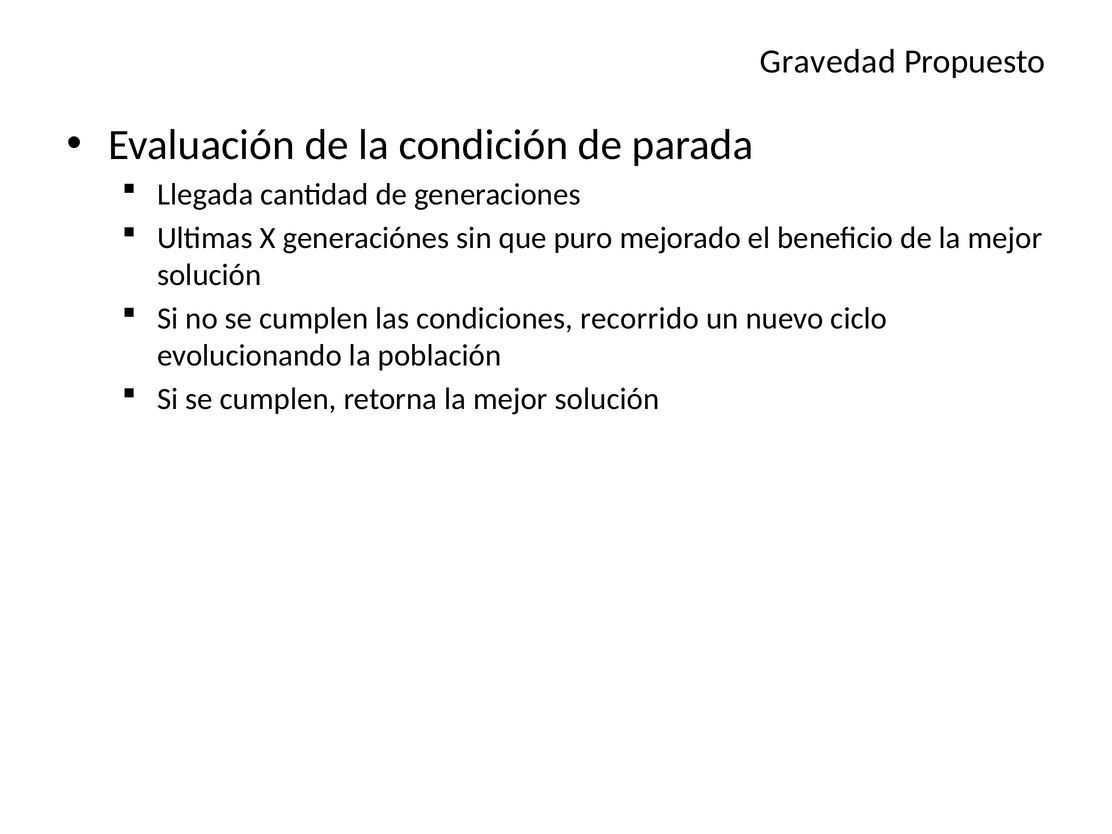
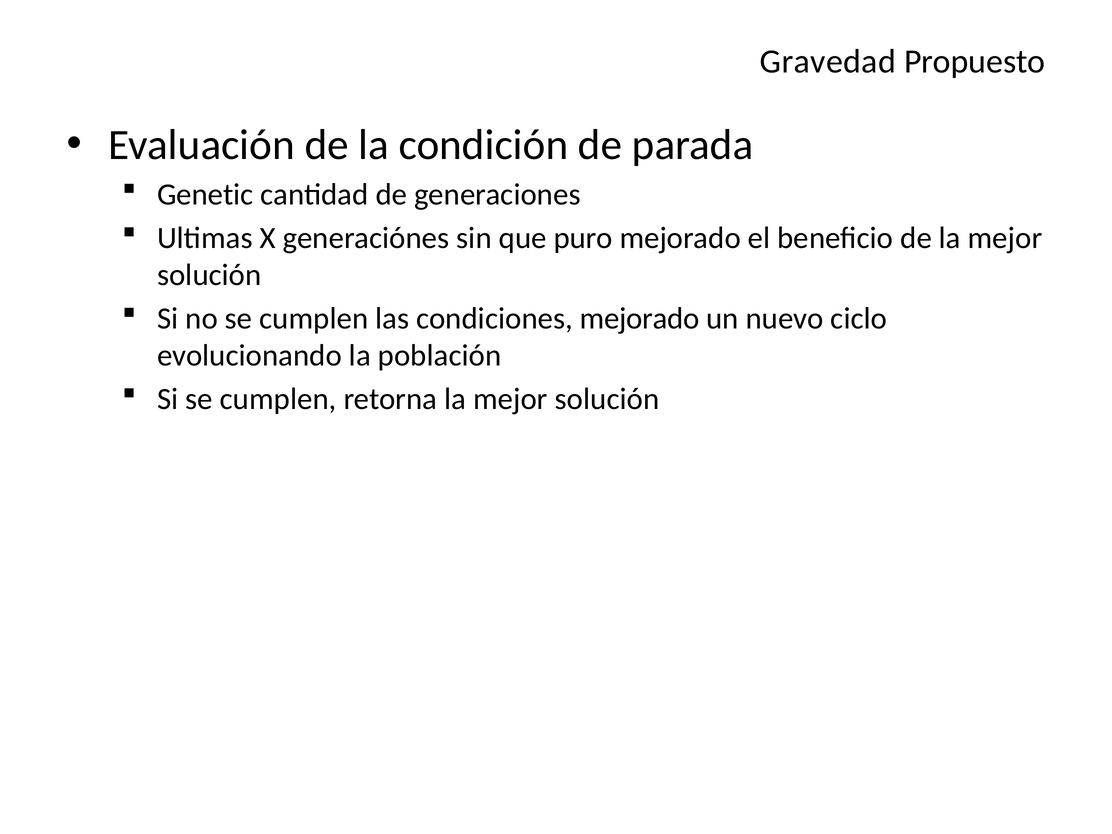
Llegada: Llegada -> Genetic (205, 195)
condiciones recorrido: recorrido -> mejorado (640, 318)
